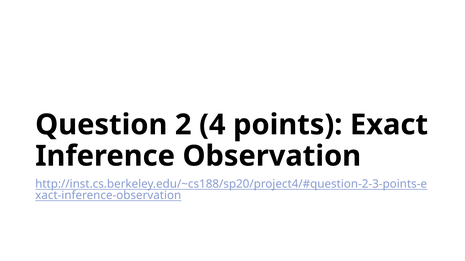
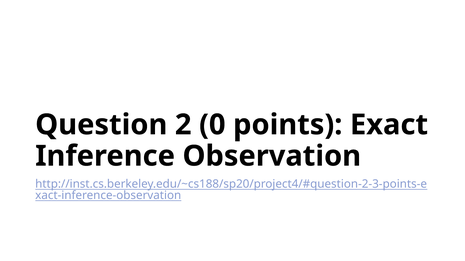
4: 4 -> 0 (212, 125)
